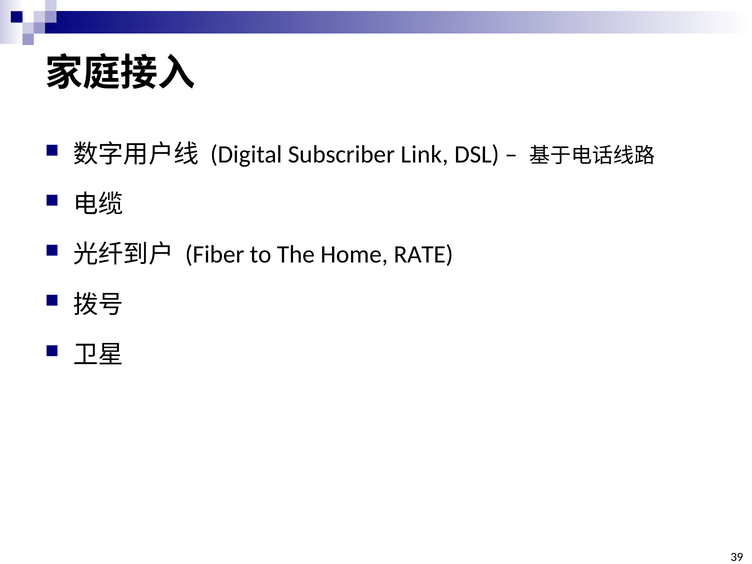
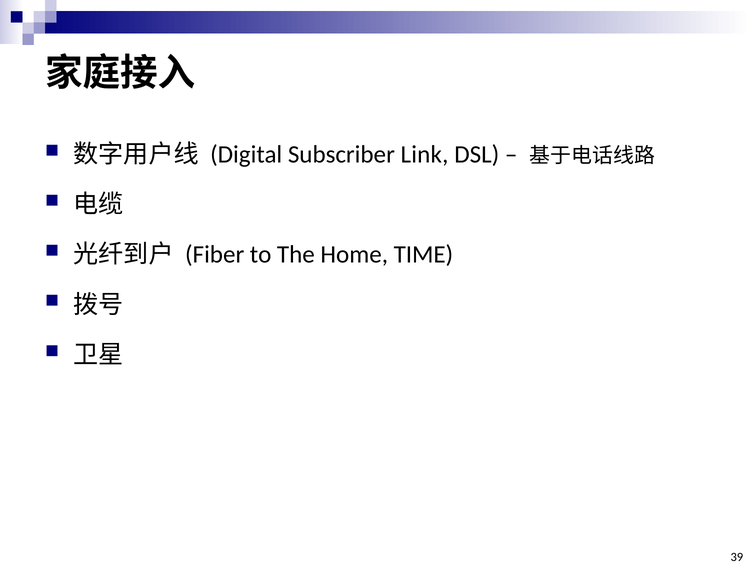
RATE: RATE -> TIME (423, 255)
